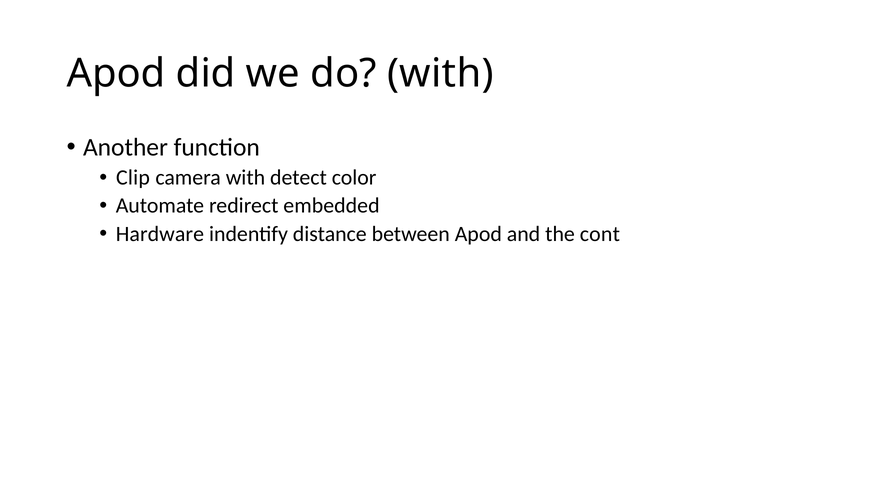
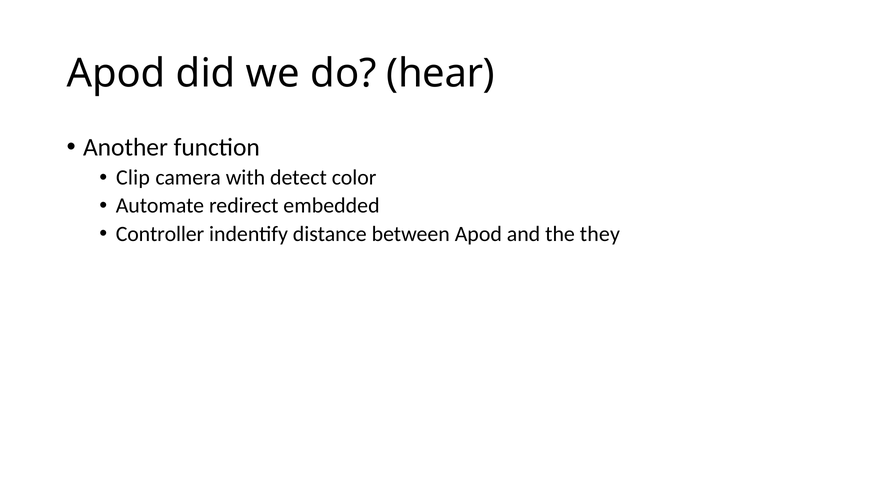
do with: with -> hear (441, 73)
Hardware: Hardware -> Controller (160, 234)
cont: cont -> they (600, 234)
